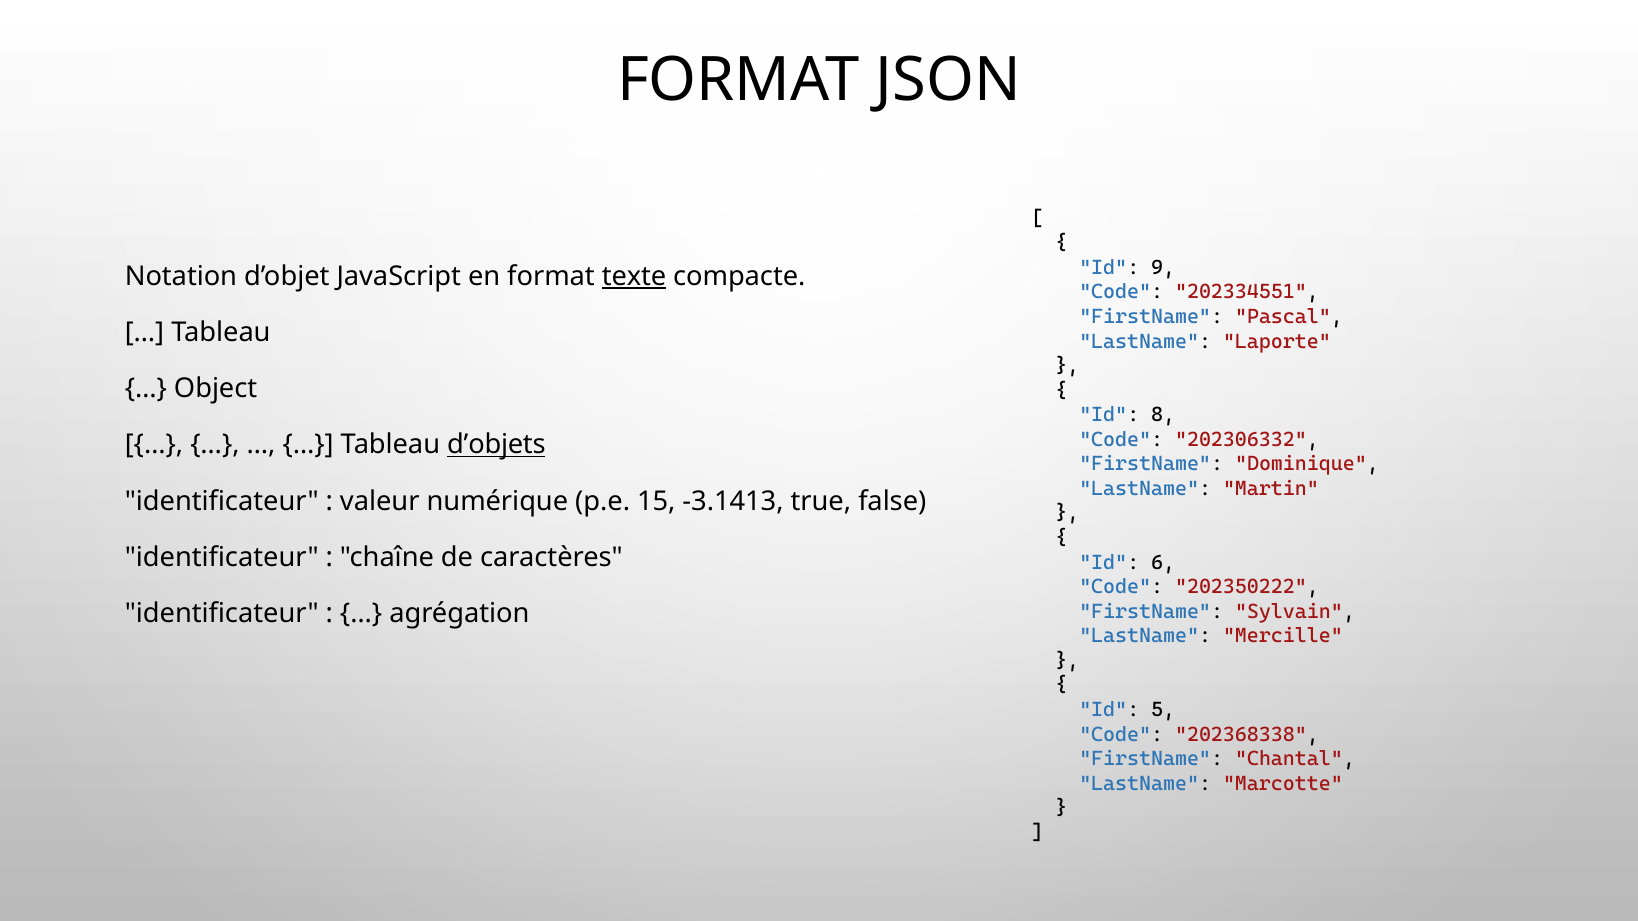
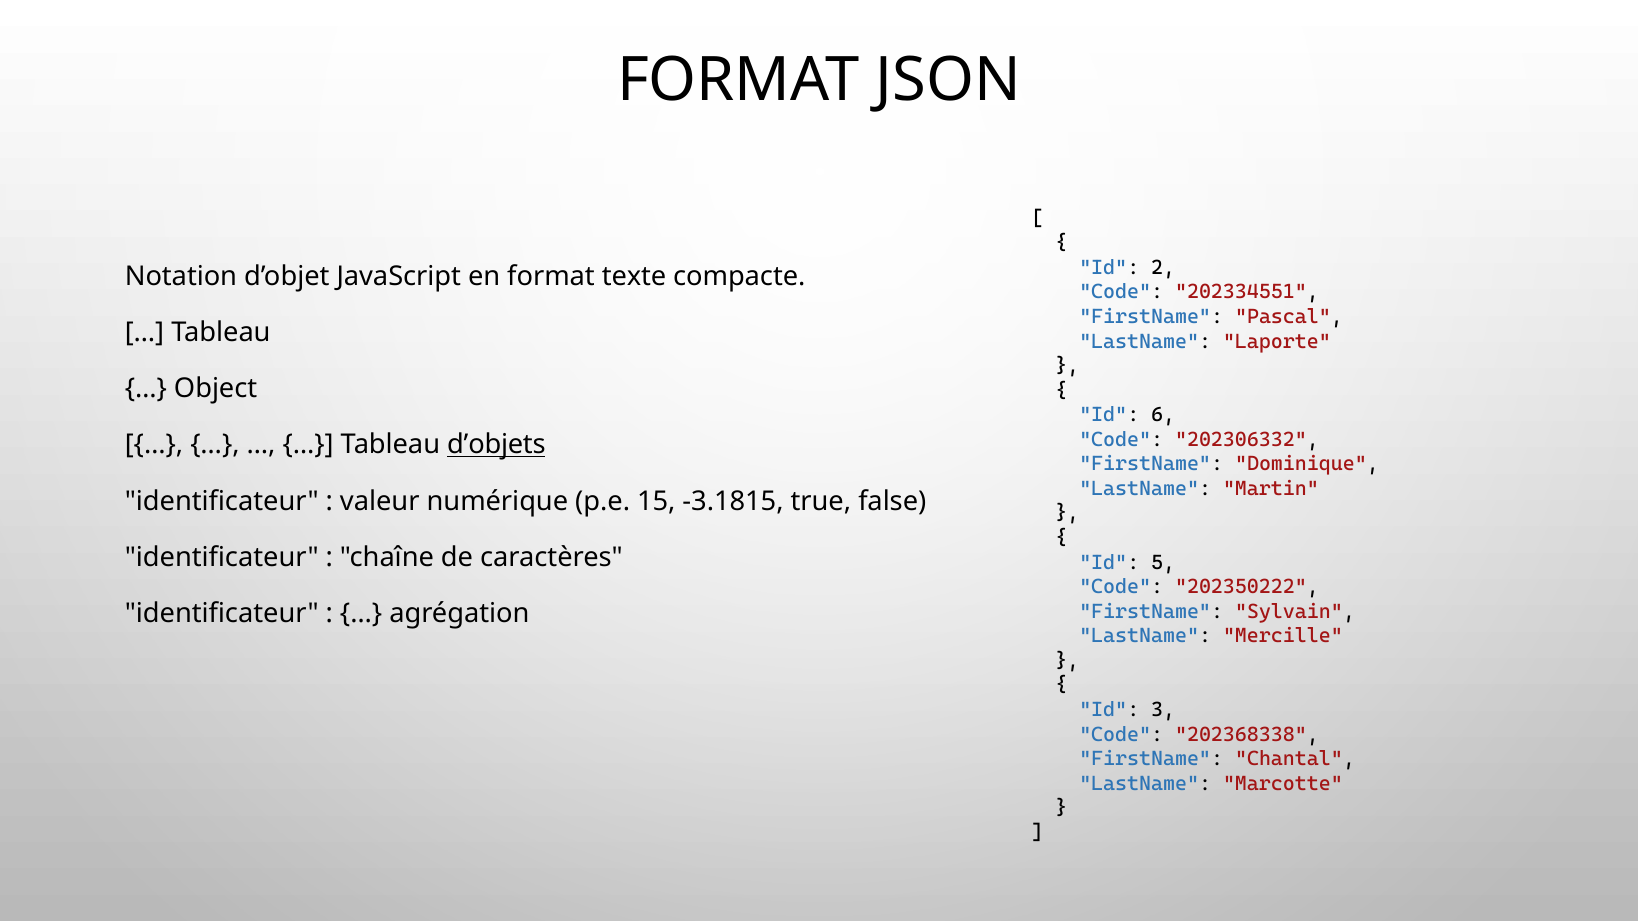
9: 9 -> 2 (1163, 268)
texte underline: present -> none (634, 276)
8: 8 -> 6 (1163, 415)
-3.1413: -3.1413 -> -3.1815 (733, 501)
6: 6 -> 5 (1163, 563)
5: 5 -> 3 (1163, 710)
